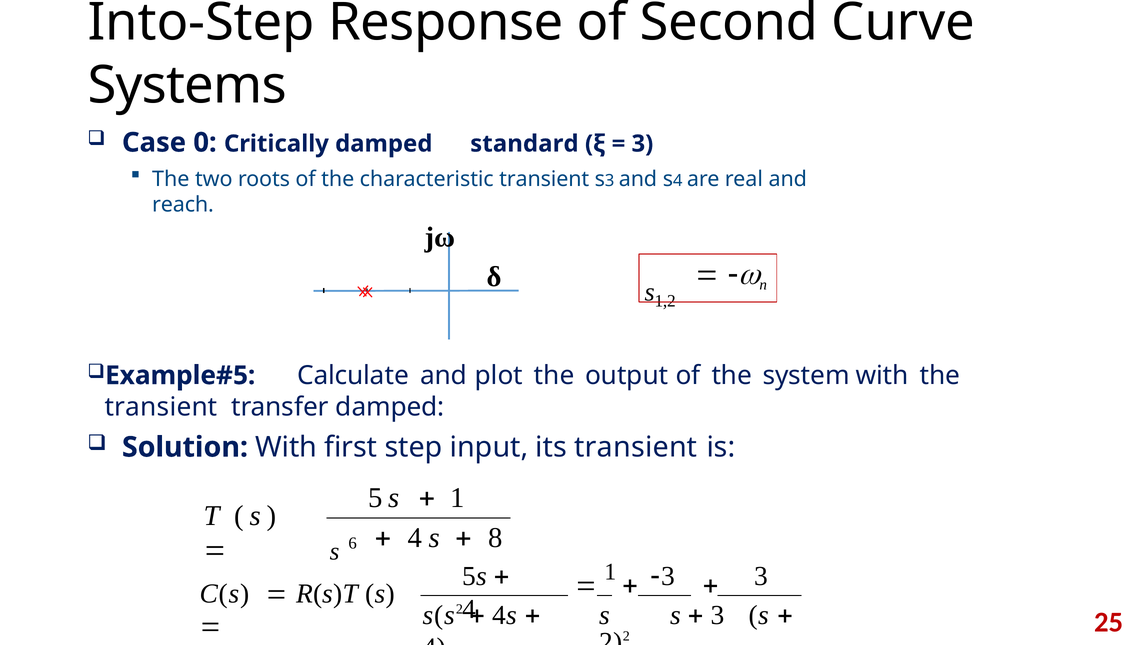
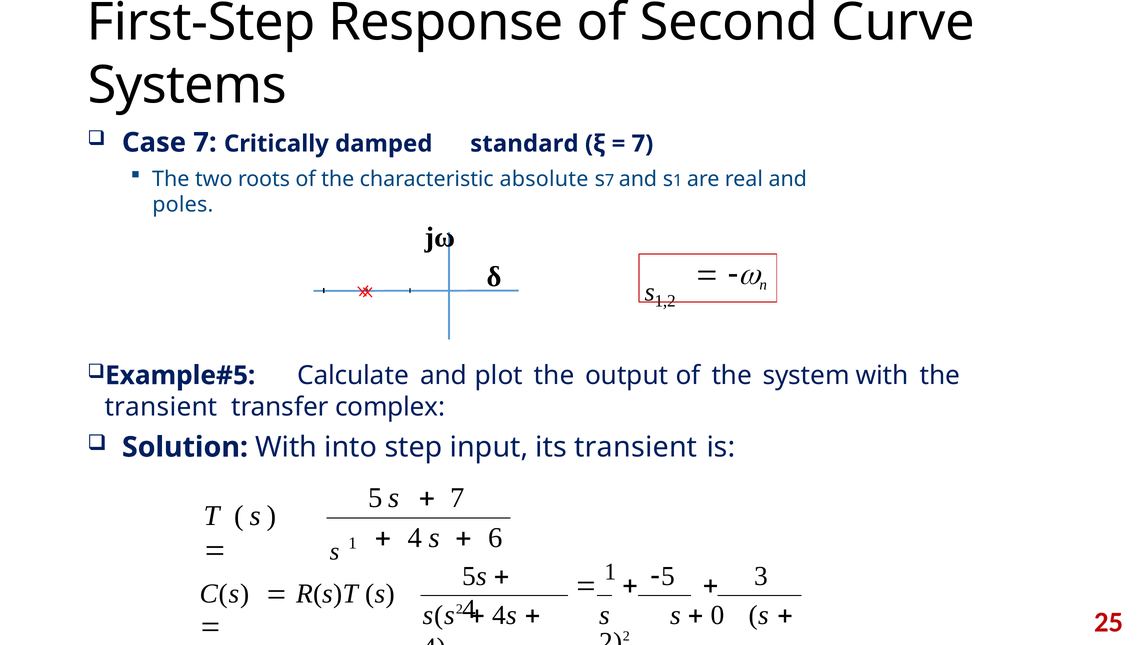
Into-Step: Into-Step -> First-Step (201, 22)
Case 0: 0 -> 7 (205, 143)
3: 3 -> 7 (642, 144)
characteristic transient: transient -> absolute (544, 179)
s 3: 3 -> 7 (610, 181)
and s 4: 4 -> 1 (678, 181)
reach: reach -> poles (183, 205)
transfer damped: damped -> complex (390, 407)
first: first -> into (351, 448)
1: 1 -> 7 (457, 498)
8: 8 -> 6 (495, 538)
6: 6 -> 1 (353, 544)
3: 3 -> 5 (668, 577)
3: 3 -> 0 (718, 616)
